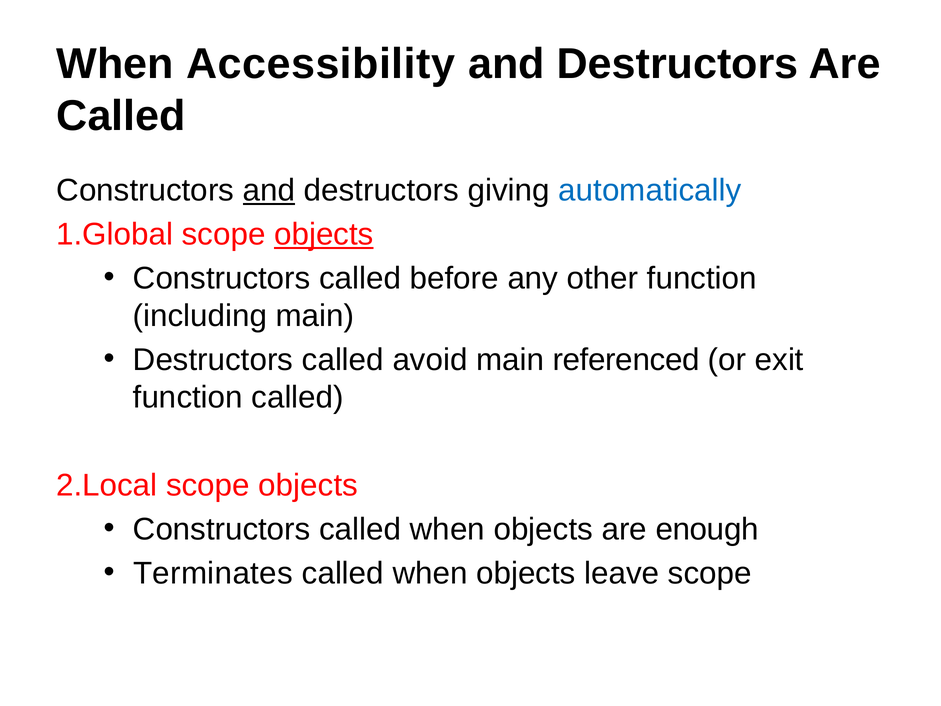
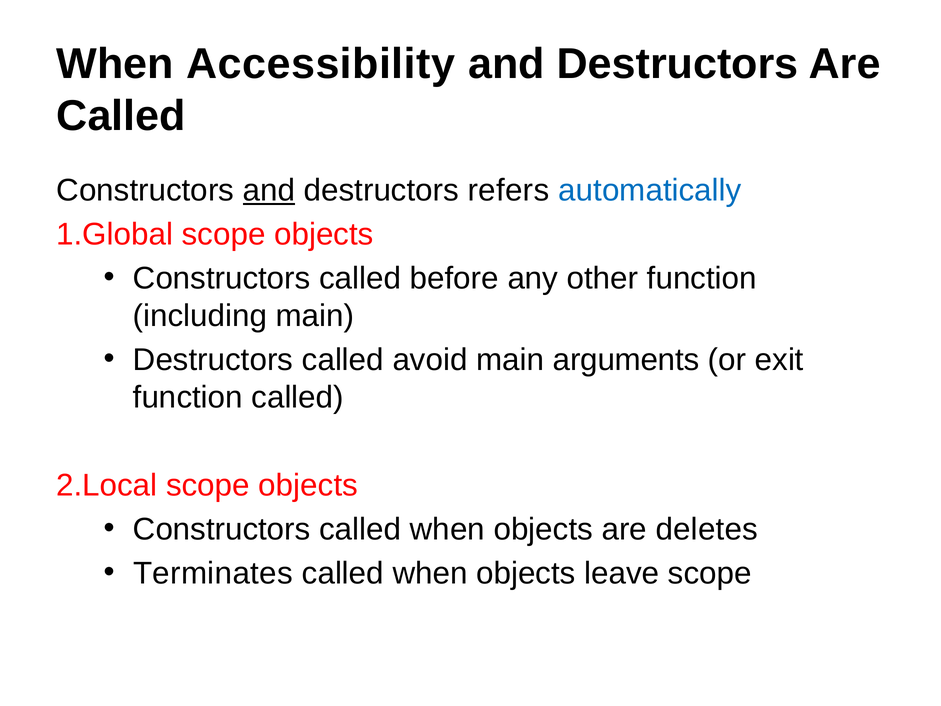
giving: giving -> refers (508, 190)
objects underline: present -> none (324, 234)
referenced: referenced -> arguments (626, 360)
enough: enough -> deletes (707, 529)
